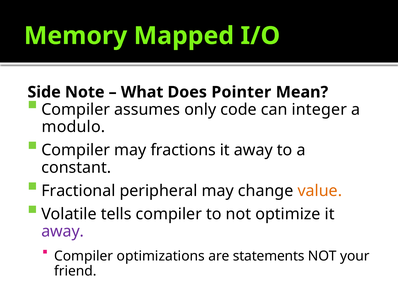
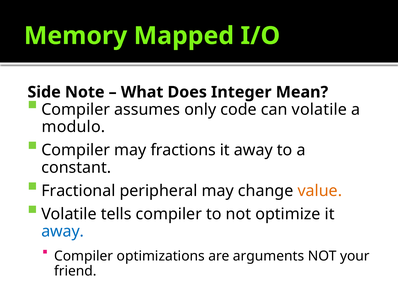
Pointer: Pointer -> Integer (241, 92)
can integer: integer -> volatile (319, 109)
away colour: purple -> blue (63, 231)
statements: statements -> arguments (269, 256)
